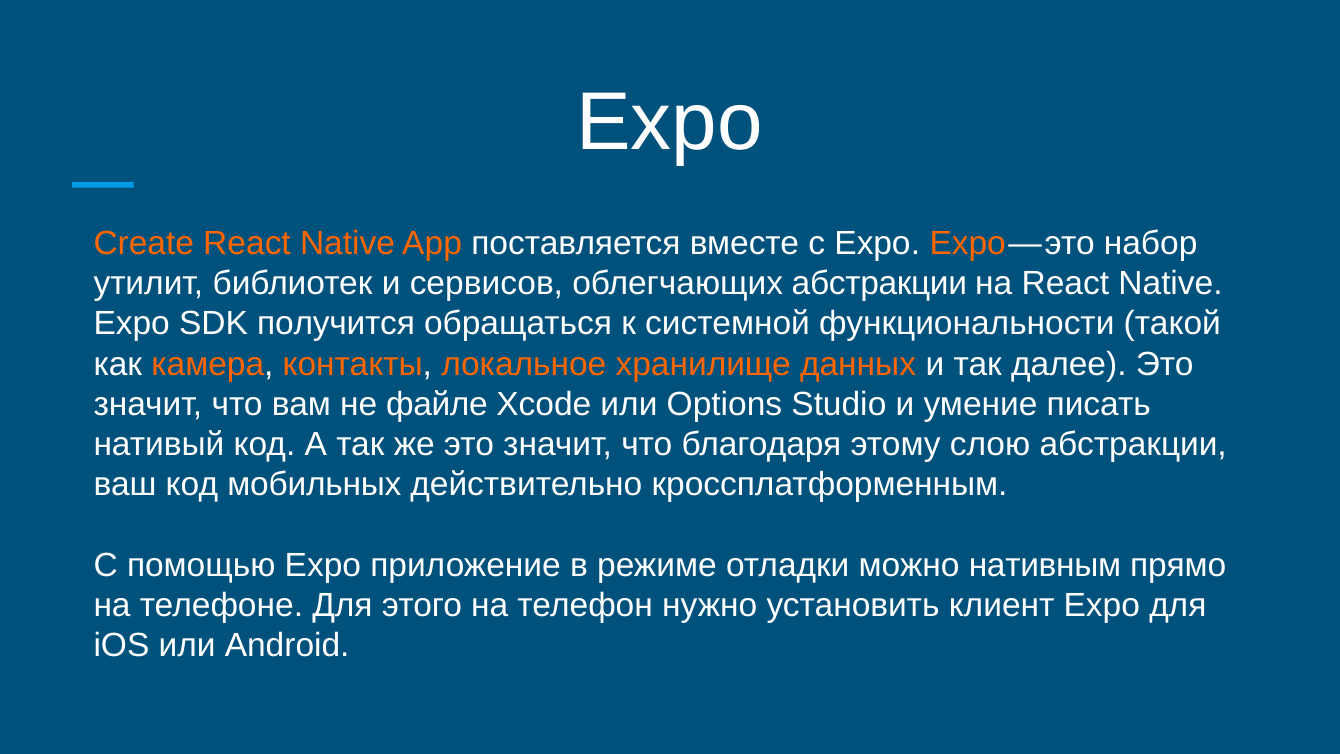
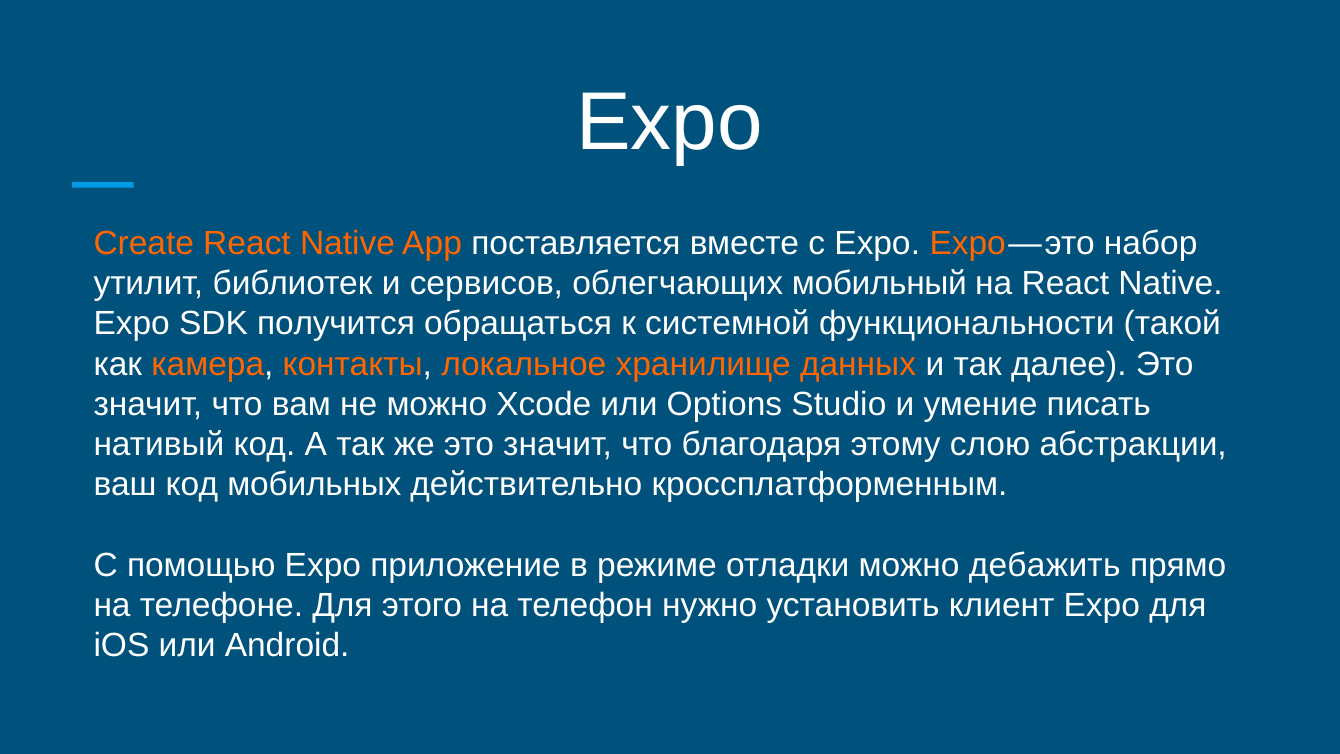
облегчающих абстракции: абстракции -> мобильный (879, 284)
не файле: файле -> можно (437, 404)
нативным: нативным -> дебажить (1045, 565)
